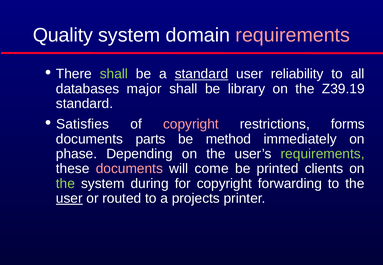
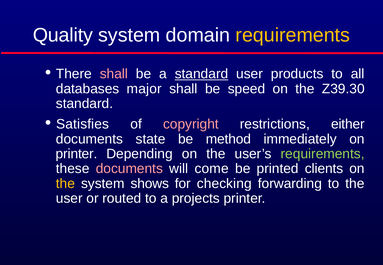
requirements colour: pink -> yellow (293, 35)
shall colour: light green -> pink (114, 74)
reliability: reliability -> products (297, 74)
library: library -> speed (246, 89)
Z39.19: Z39.19 -> Z39.30 (343, 89)
forms: forms -> either (348, 124)
parts: parts -> state (151, 139)
phase: phase -> printer (77, 154)
the colour: light green -> yellow (65, 184)
during: during -> shows (150, 184)
for copyright: copyright -> checking (224, 184)
user underline: present -> none (69, 198)
